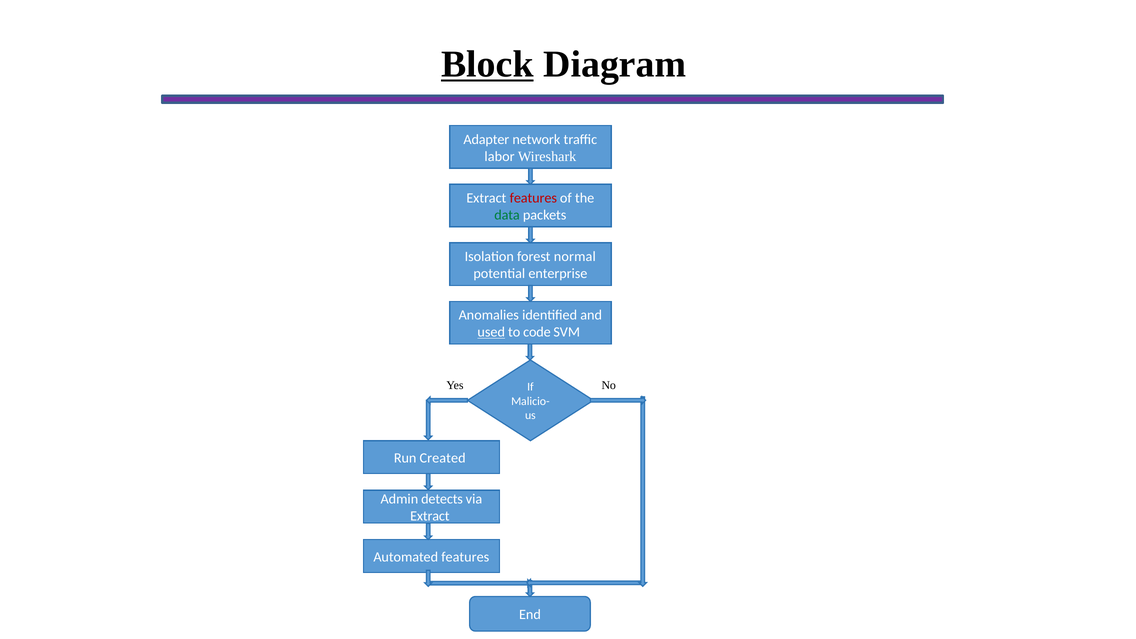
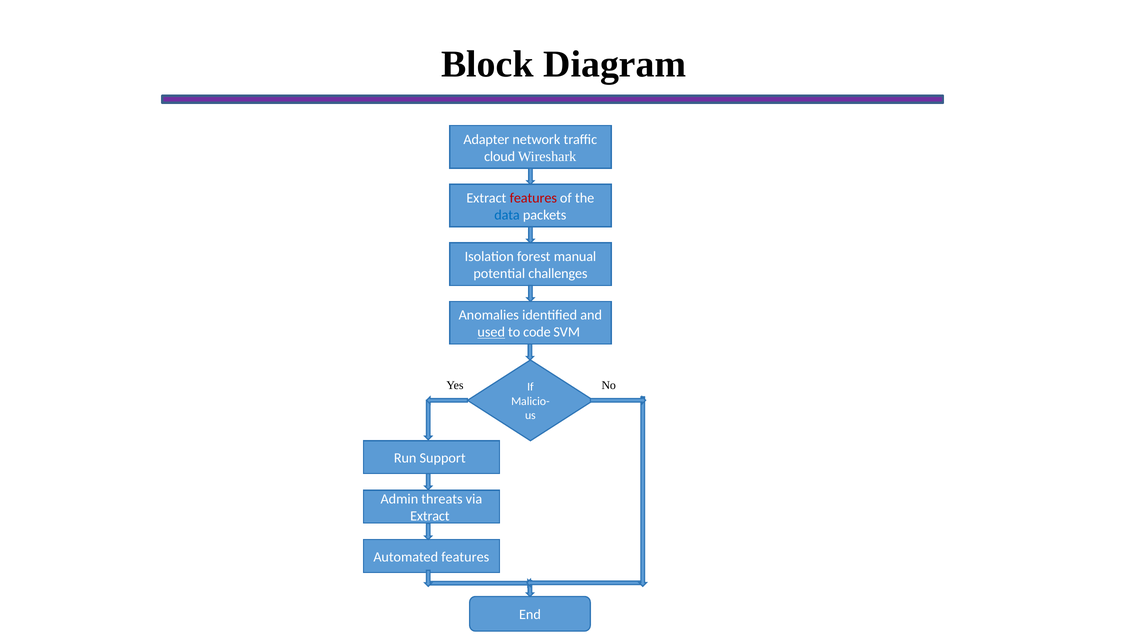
Block underline: present -> none (487, 64)
labor: labor -> cloud (500, 156)
data colour: green -> blue (507, 215)
normal: normal -> manual (575, 257)
enterprise: enterprise -> challenges (558, 274)
Created: Created -> Support (443, 458)
detects: detects -> threats (442, 499)
